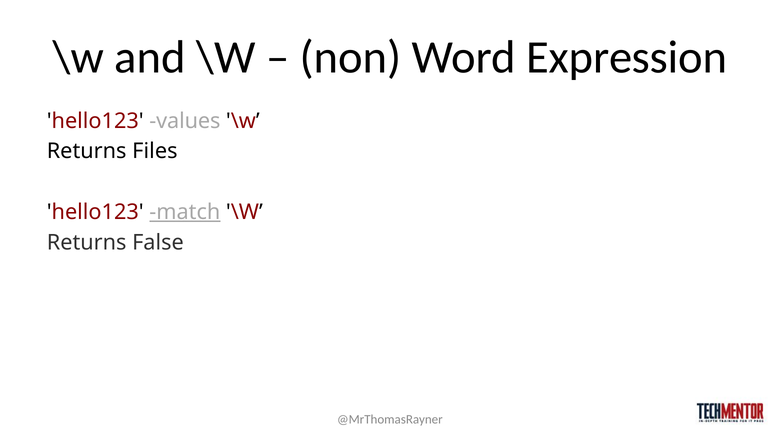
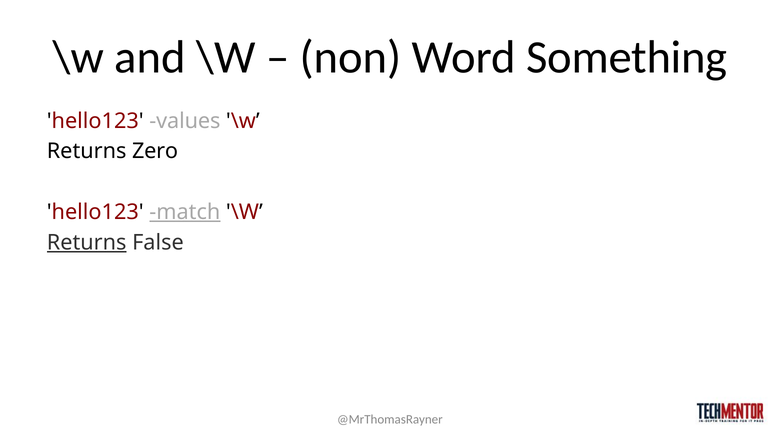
Expression: Expression -> Something (627, 57)
Files: Files -> Zero (155, 151)
Returns underline: none -> present (87, 242)
